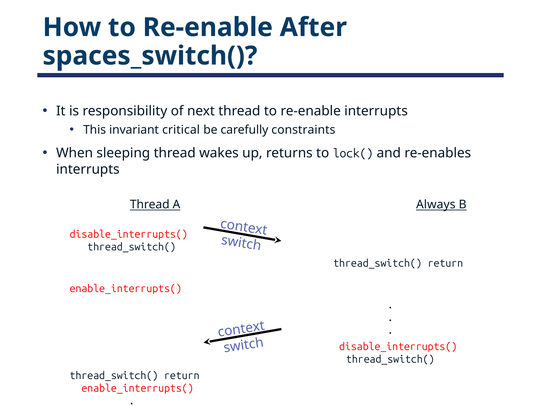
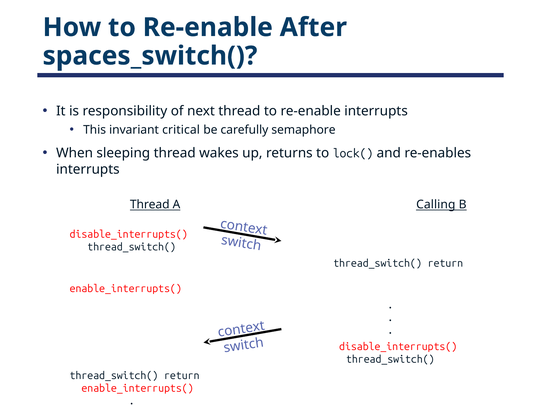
constraints: constraints -> semaphore (303, 130)
Always: Always -> Calling (436, 204)
